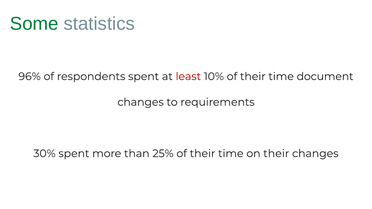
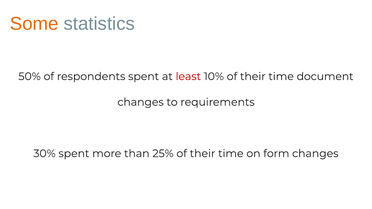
Some colour: green -> orange (34, 24)
96%: 96% -> 50% (30, 77)
on their: their -> form (276, 154)
